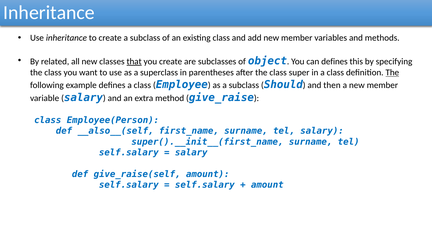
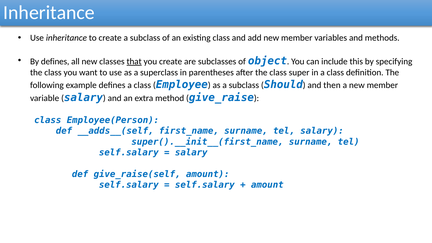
By related: related -> defines (55, 61)
can defines: defines -> include (334, 61)
The underline: present -> none (392, 73)
__also__(self: __also__(self -> __adds__(self (116, 131)
